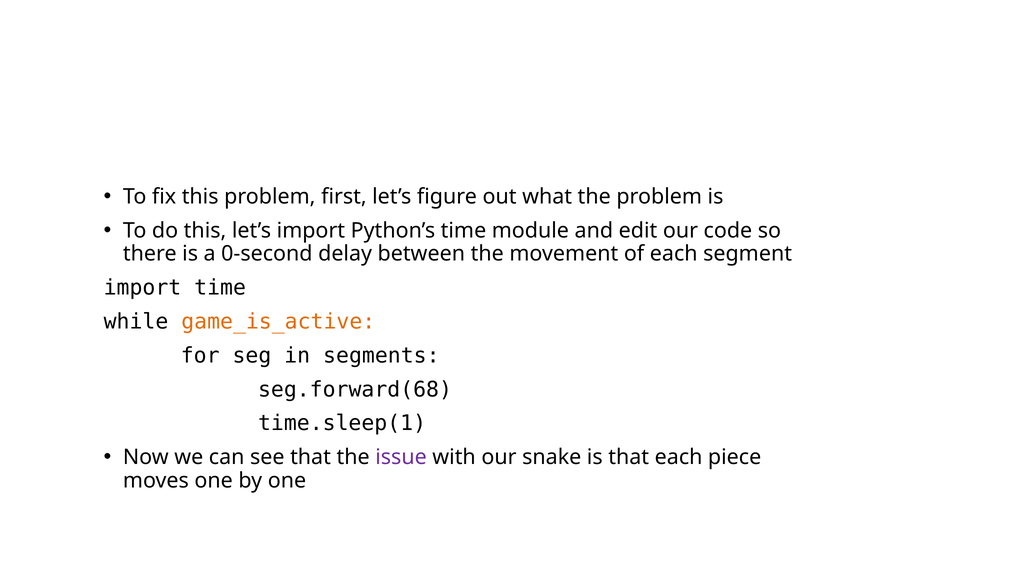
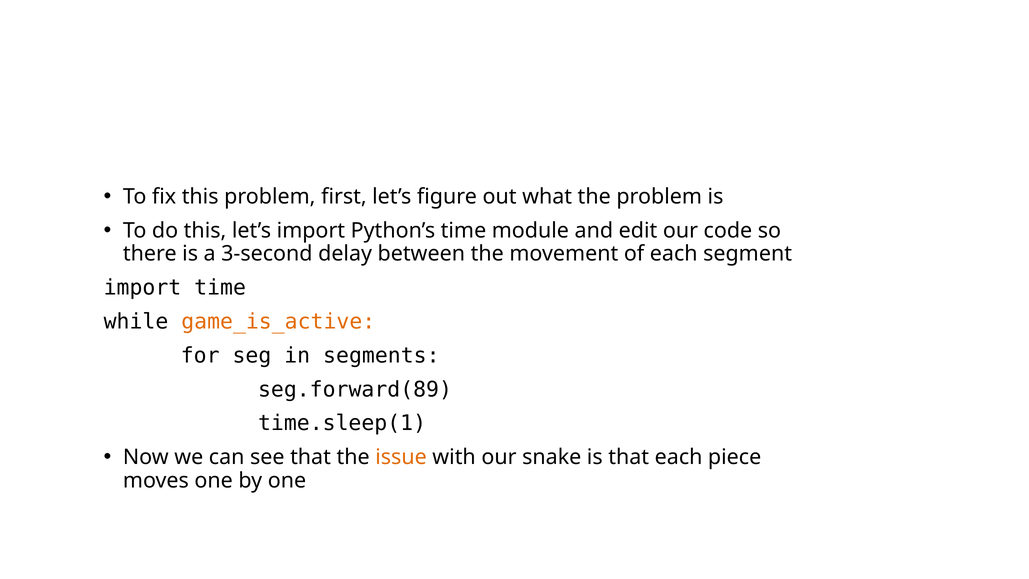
0-second: 0-second -> 3-second (267, 254)
seg.forward(68: seg.forward(68 -> seg.forward(89 (355, 389)
issue colour: purple -> orange (401, 457)
